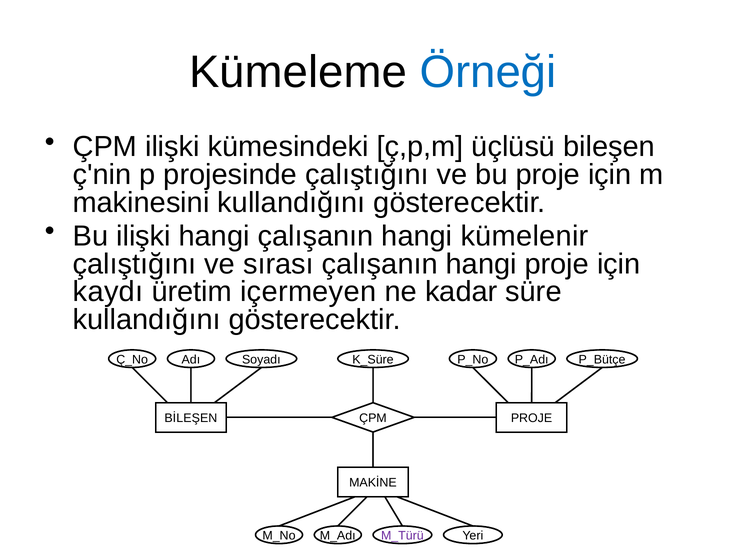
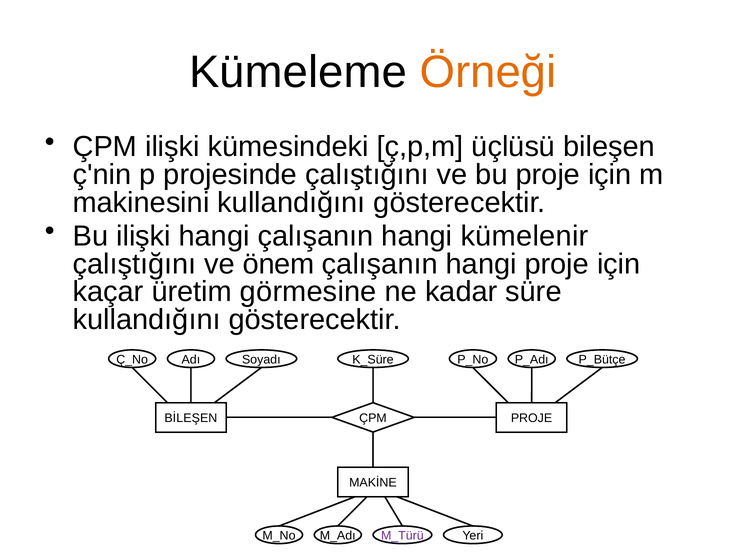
Örneği colour: blue -> orange (488, 72)
sırası: sırası -> önem (279, 264)
kaydı: kaydı -> kaçar (108, 292)
içermeyen: içermeyen -> görmesine (308, 292)
